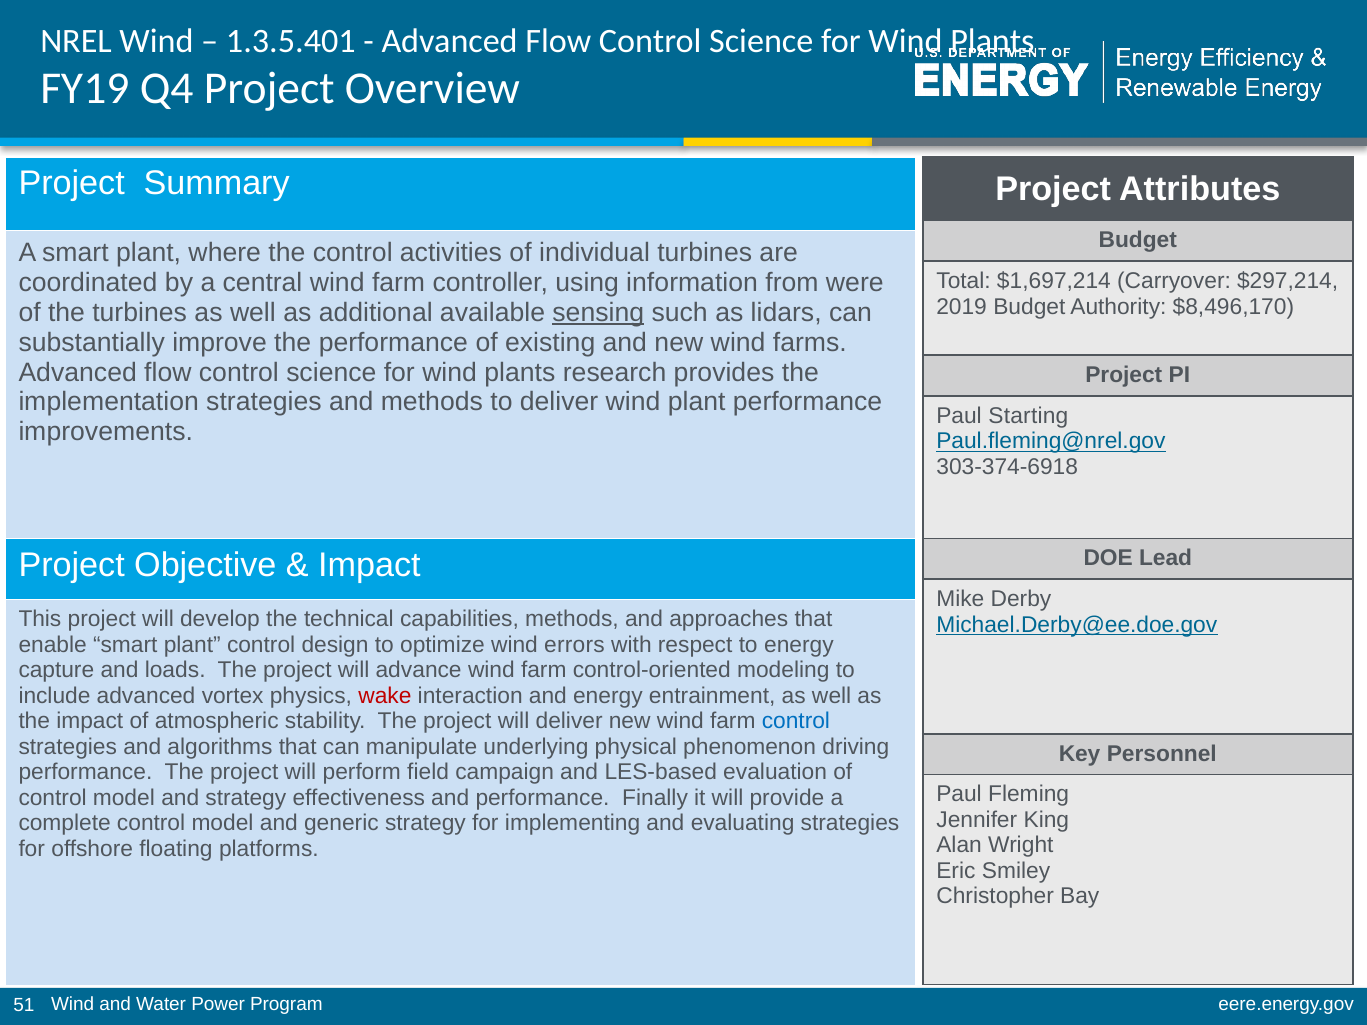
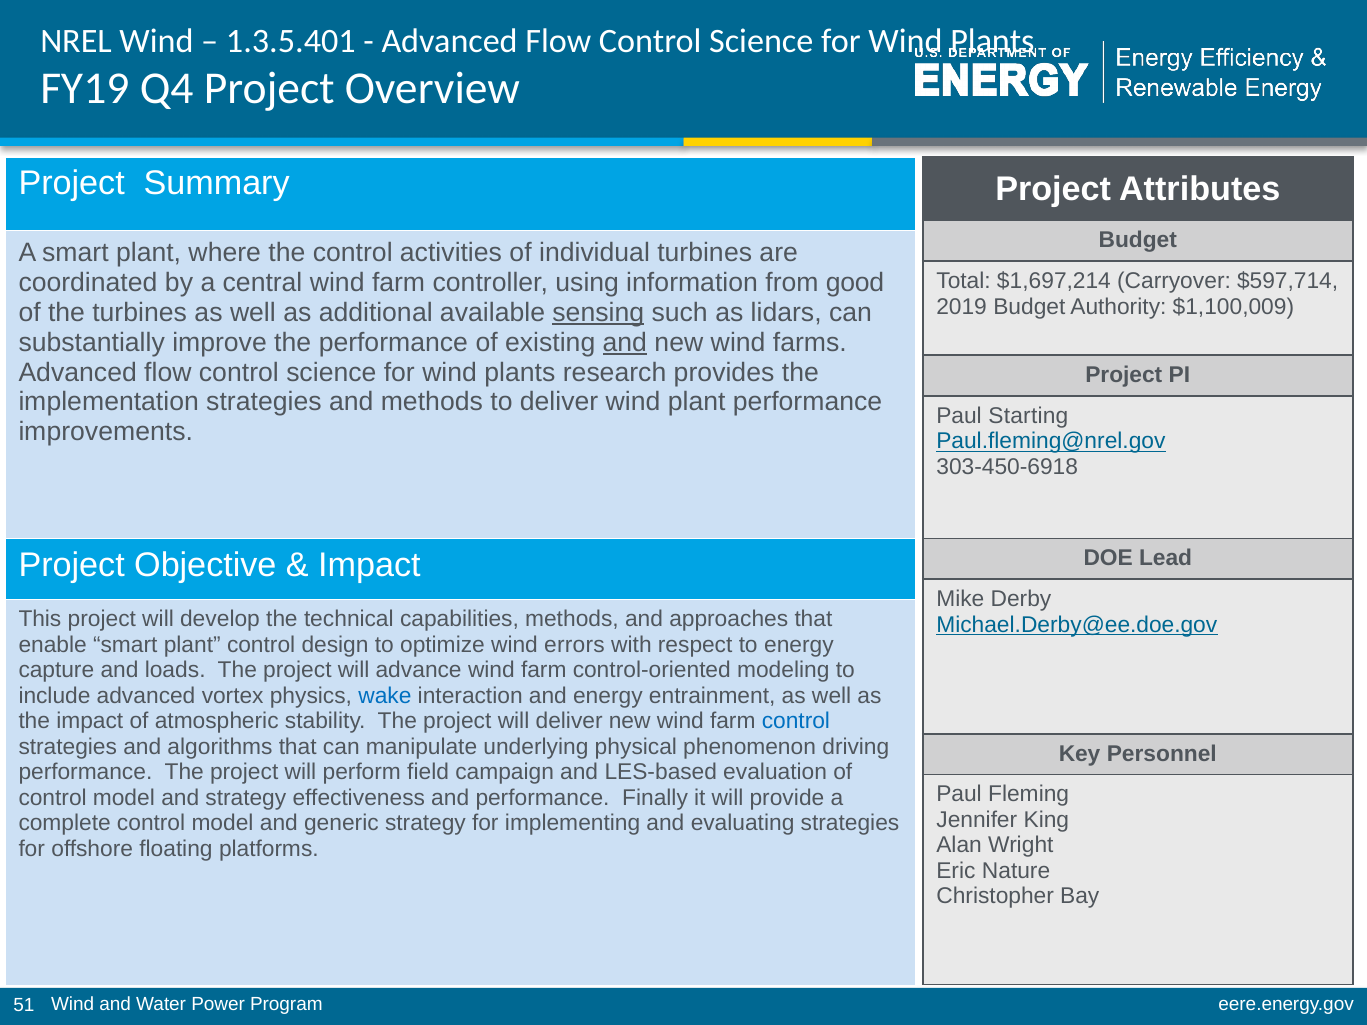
were: were -> good (855, 283)
$297,214: $297,214 -> $597,714 (1288, 281)
$8,496,170: $8,496,170 -> $1,100,009 (1233, 307)
and underline: none -> present (625, 343)
303-374-6918: 303-374-6918 -> 303-450-6918 (1007, 467)
wake colour: red -> blue (385, 696)
Smiley: Smiley -> Nature (1016, 871)
